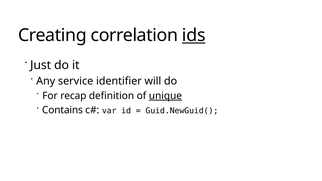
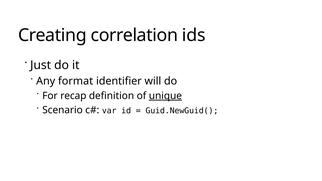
ids underline: present -> none (194, 35)
service: service -> format (76, 81)
Contains: Contains -> Scenario (62, 110)
